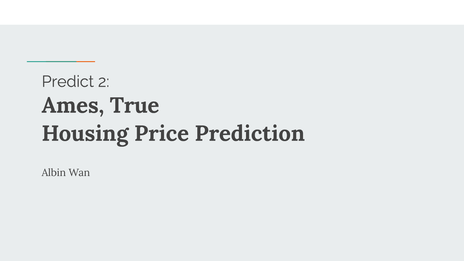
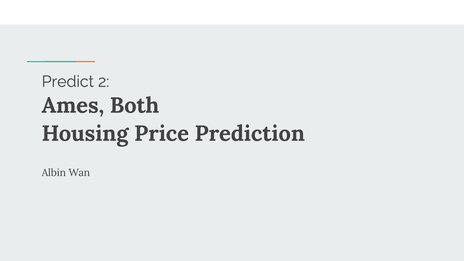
True: True -> Both (134, 106)
